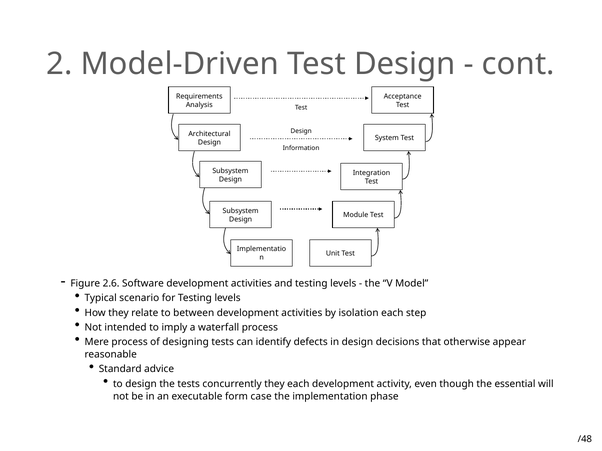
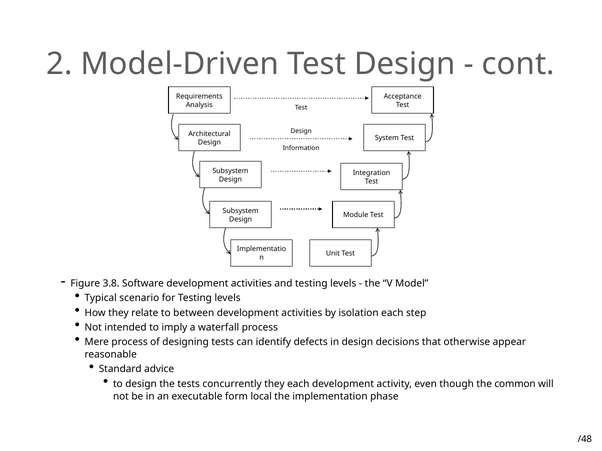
2.6: 2.6 -> 3.8 (111, 284)
essential: essential -> common (515, 384)
case: case -> local (261, 397)
